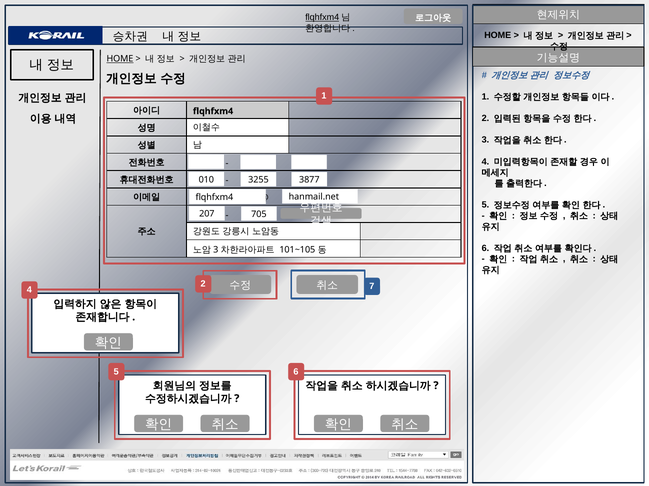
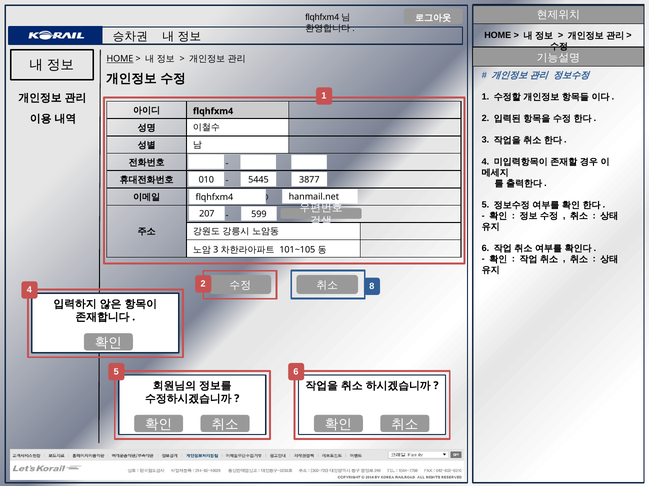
flqhfxm4 underline: present -> none (322, 17)
3255: 3255 -> 5445 (258, 180)
705: 705 -> 599 (259, 215)
7: 7 -> 8 (372, 287)
